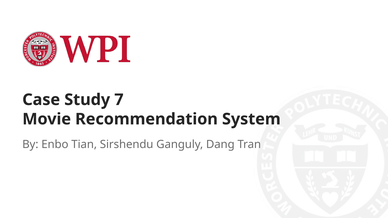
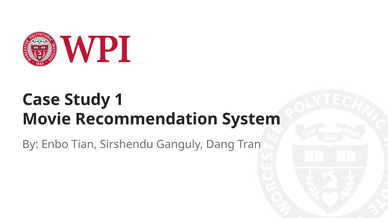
7: 7 -> 1 (119, 100)
